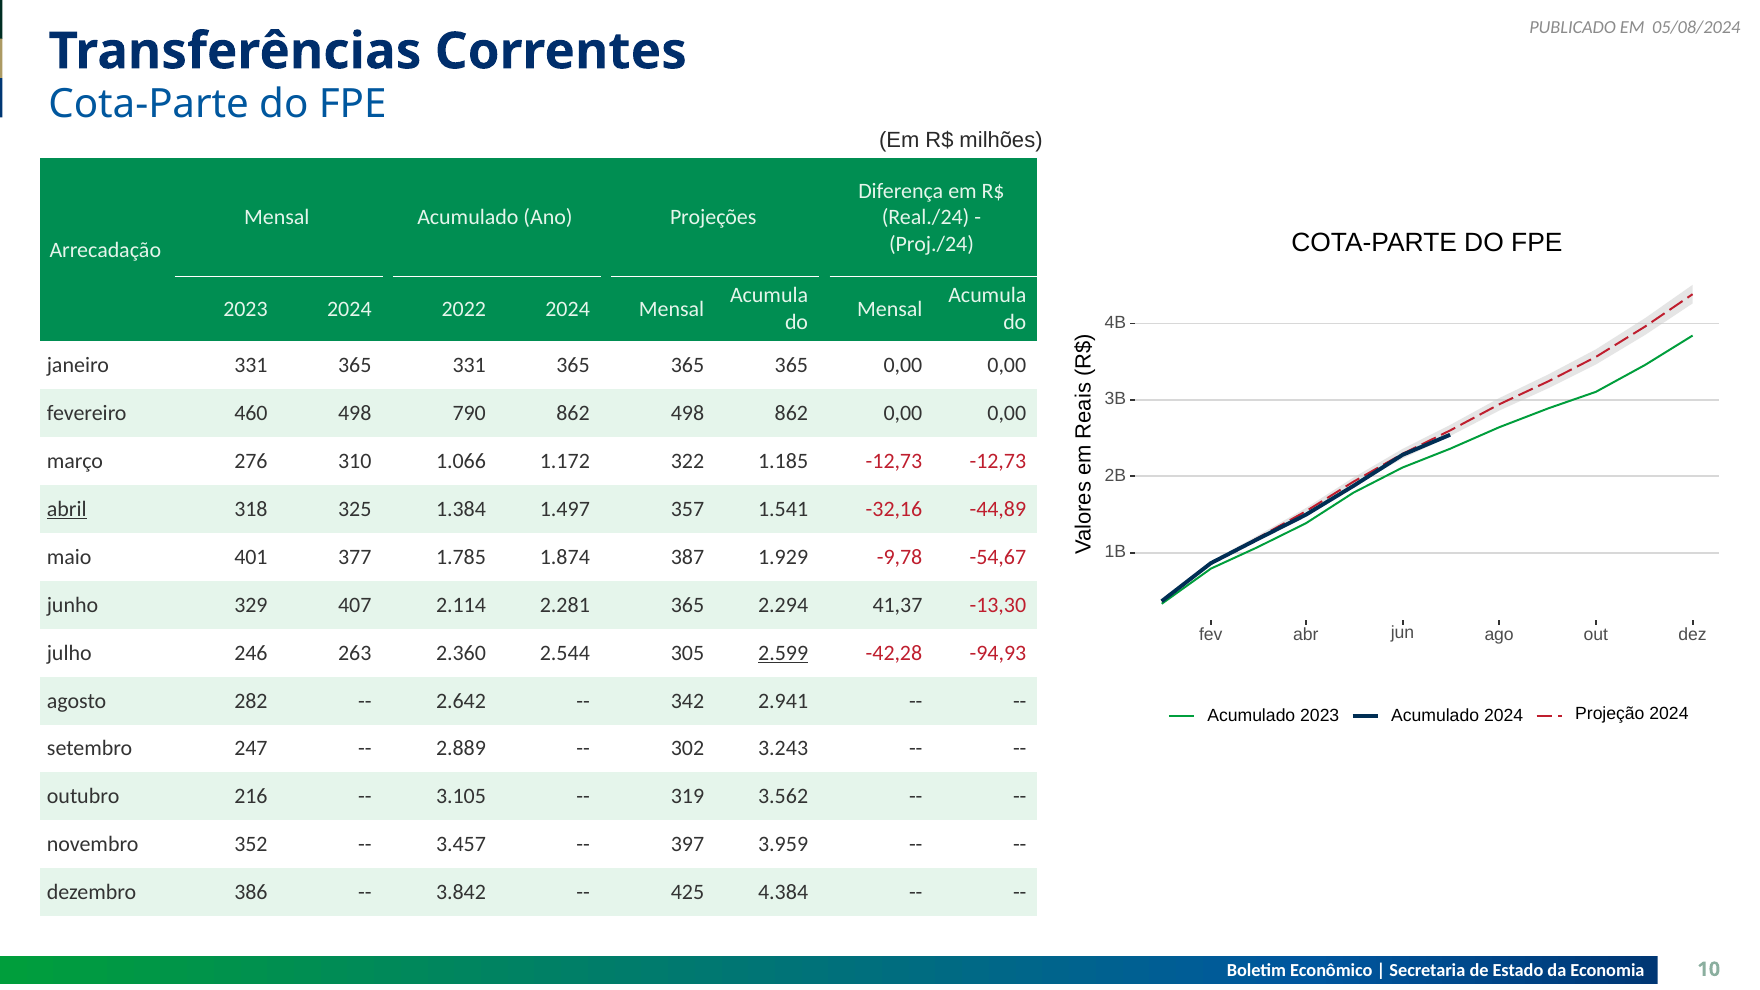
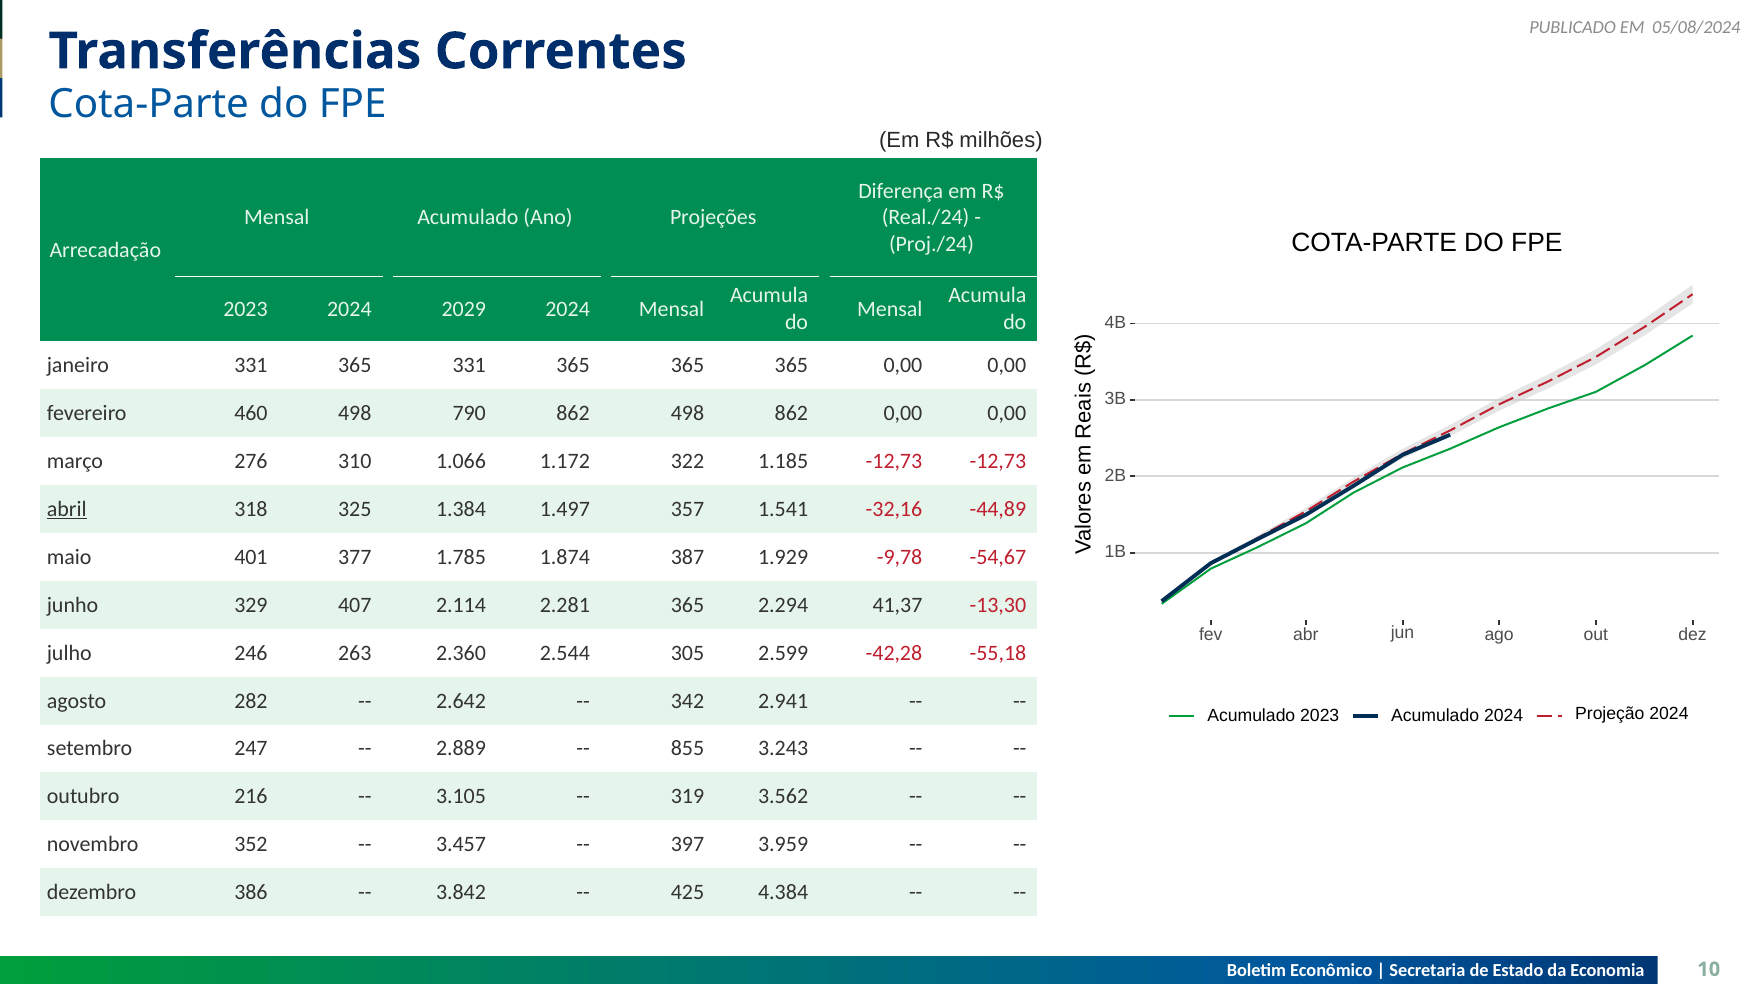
2022: 2022 -> 2029 (464, 309)
2.599 underline: present -> none (783, 653)
-94,93: -94,93 -> -55,18 (998, 653)
302: 302 -> 855 (687, 749)
